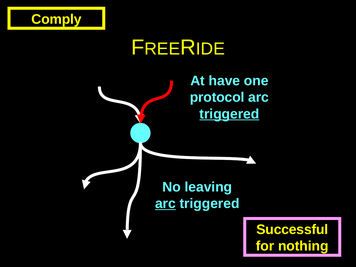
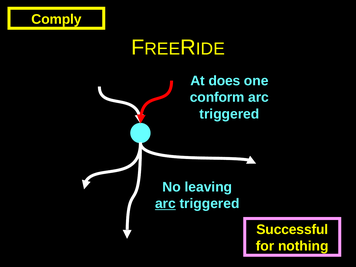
have: have -> does (224, 81)
protocol: protocol -> conform (217, 97)
triggered underline: present -> none (229, 114)
